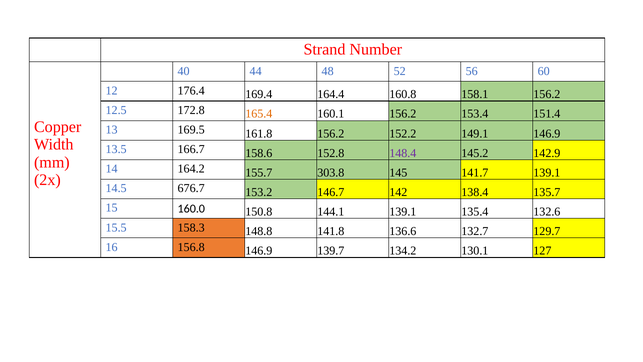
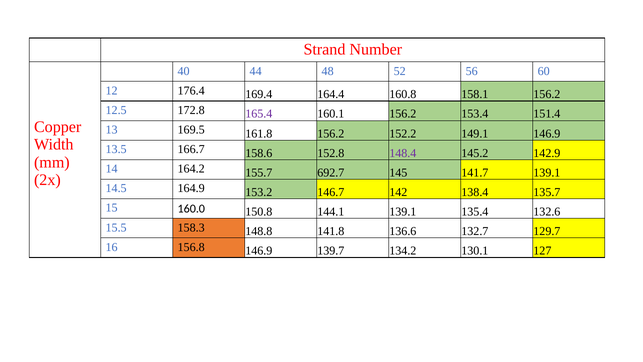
165.4 colour: orange -> purple (259, 114)
303.8: 303.8 -> 692.7 (331, 173)
676.7: 676.7 -> 164.9 (191, 188)
